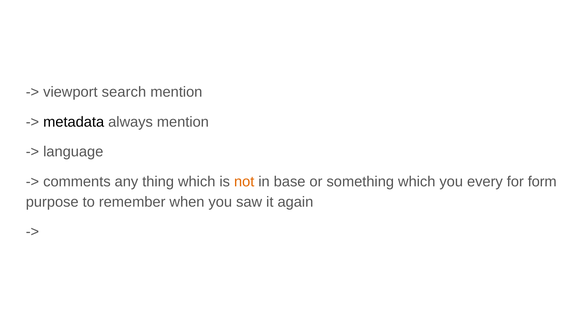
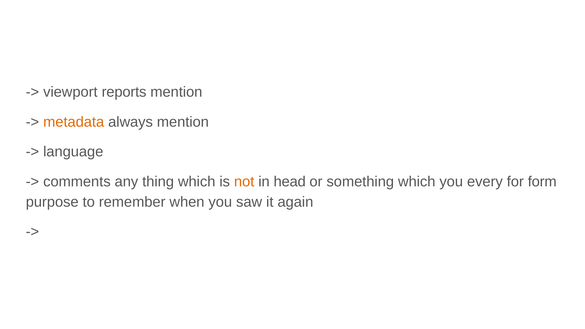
search: search -> reports (124, 92)
metadata colour: black -> orange (74, 122)
base: base -> head (290, 182)
